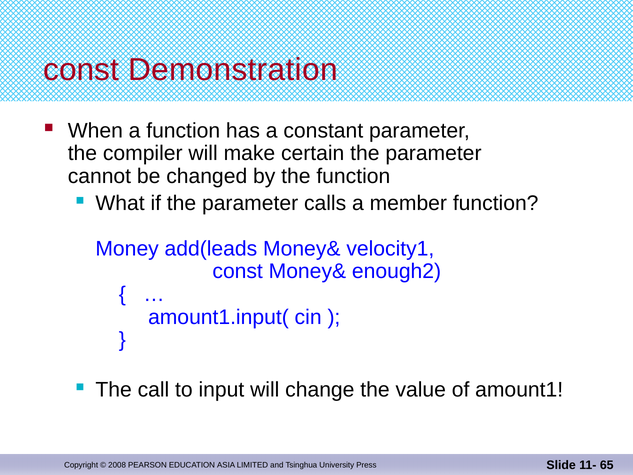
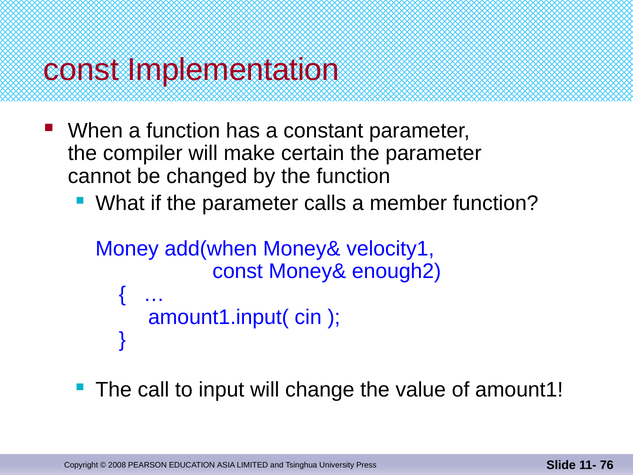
Demonstration: Demonstration -> Implementation (233, 70)
add(leads: add(leads -> add(when (211, 249)
65: 65 -> 76 (607, 465)
